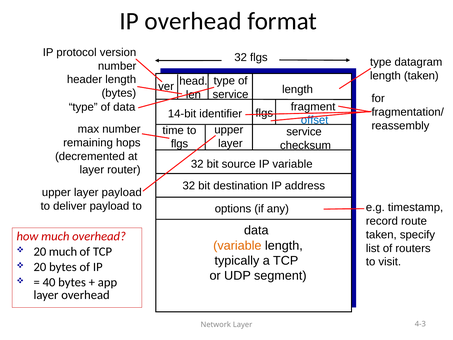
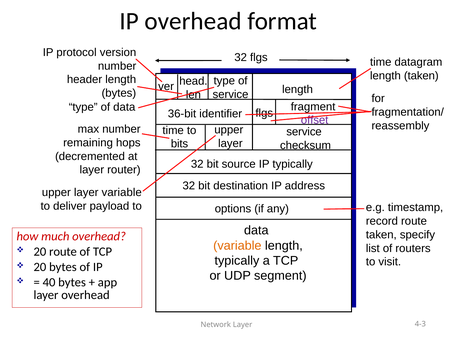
type: type -> time (381, 62)
14-bit: 14-bit -> 36-bit (182, 114)
offset colour: blue -> purple (315, 120)
flgs: flgs -> bits (180, 144)
IP variable: variable -> typically (293, 164)
layer payload: payload -> variable (122, 192)
20 much: much -> route (63, 251)
